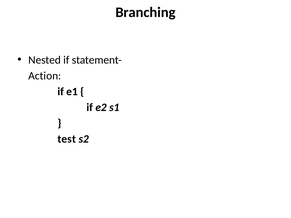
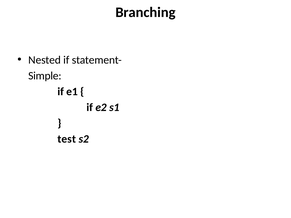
Action: Action -> Simple (45, 76)
